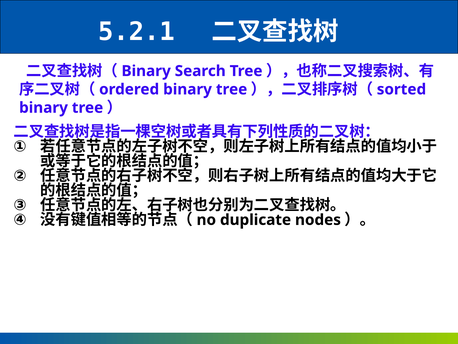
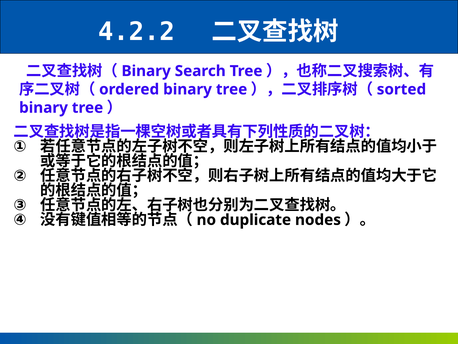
5.2.1: 5.2.1 -> 4.2.2 (136, 32)
